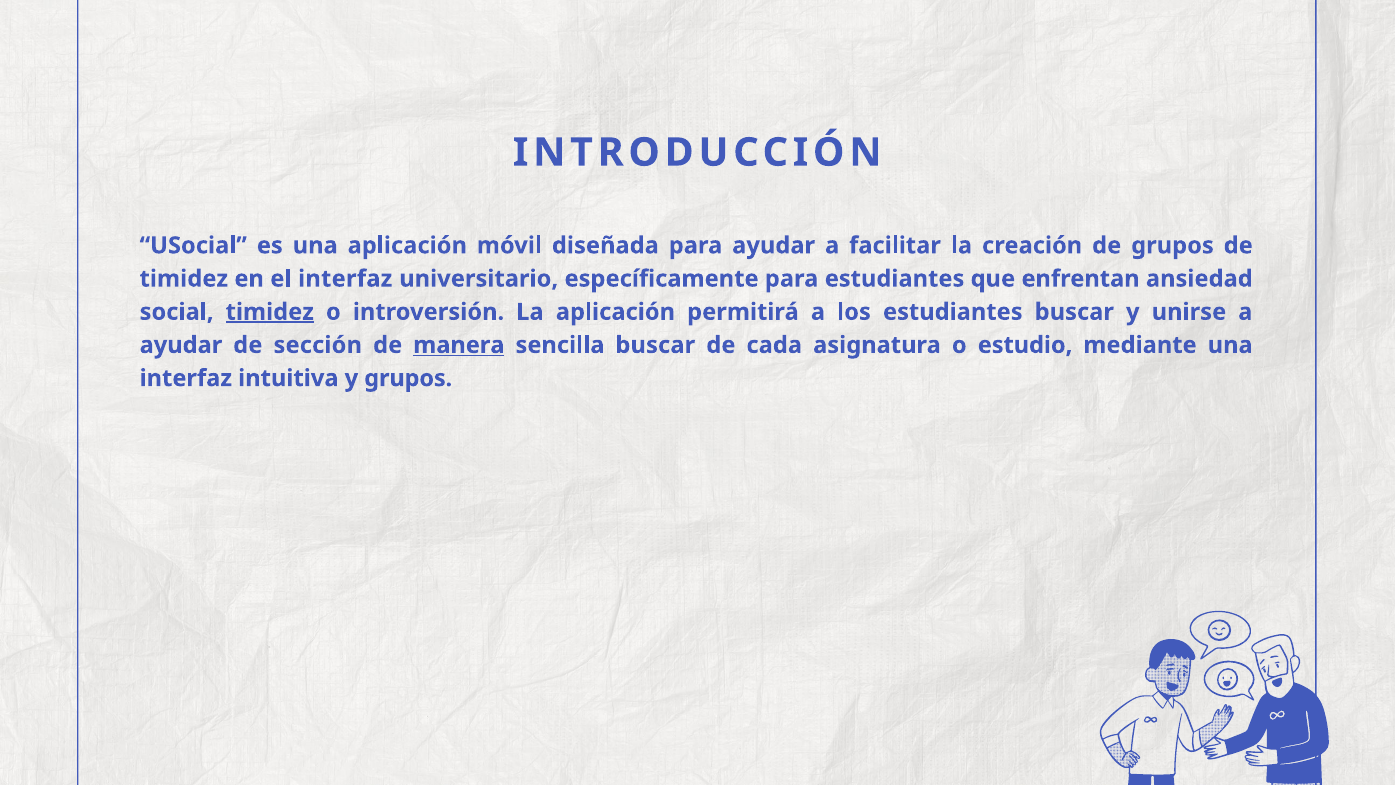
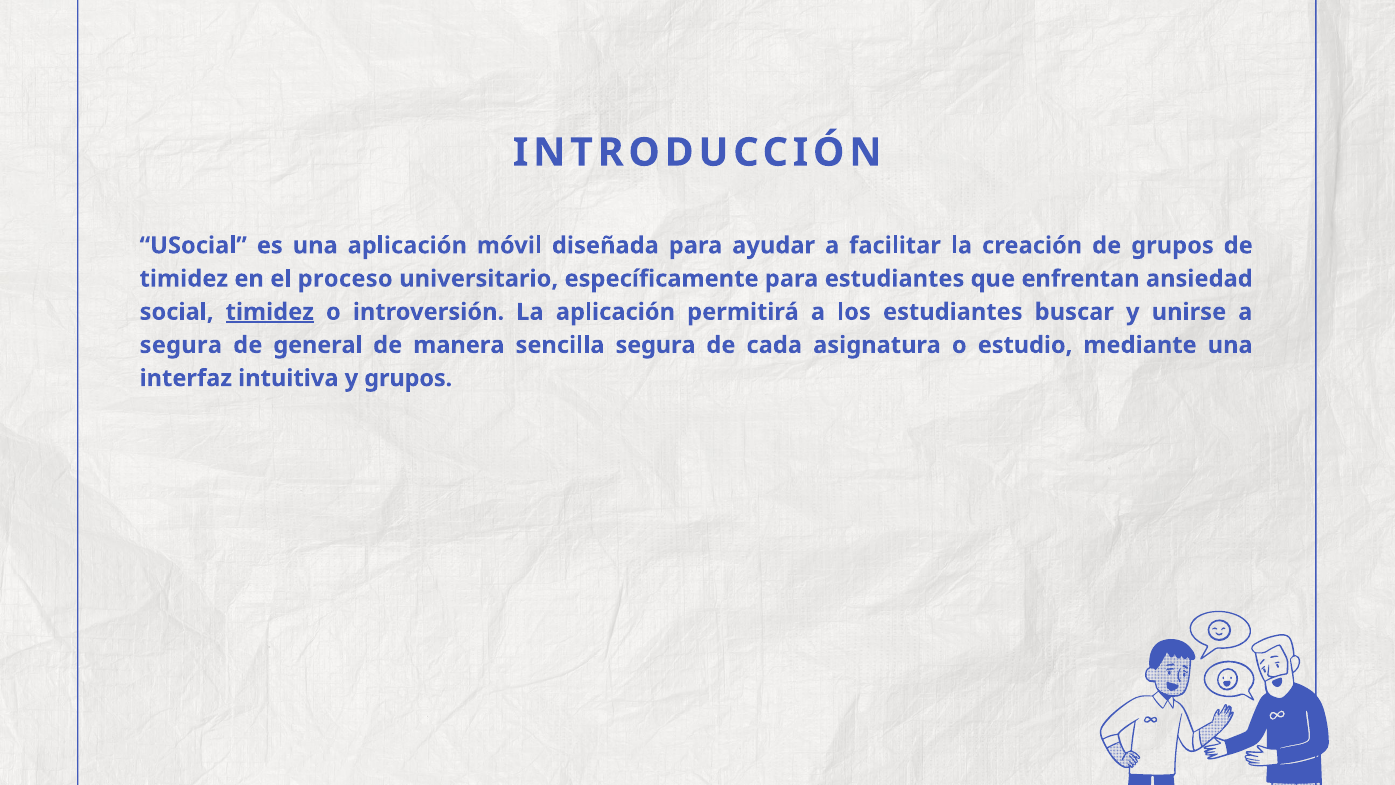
el interfaz: interfaz -> proceso (345, 279)
ayudar: ayudar -> segura (181, 345)
sección: sección -> general (318, 345)
manera underline: present -> none (459, 345)
sencilla buscar: buscar -> segura (655, 345)
